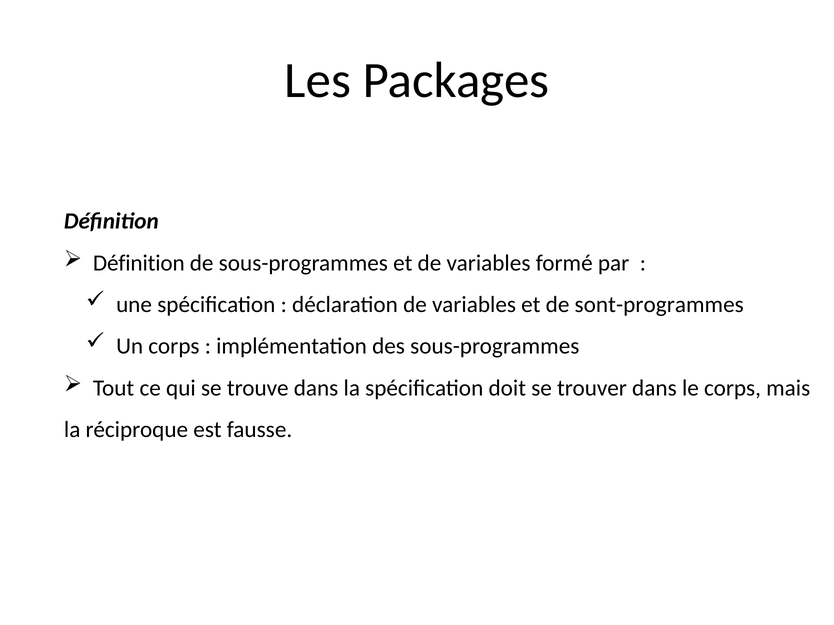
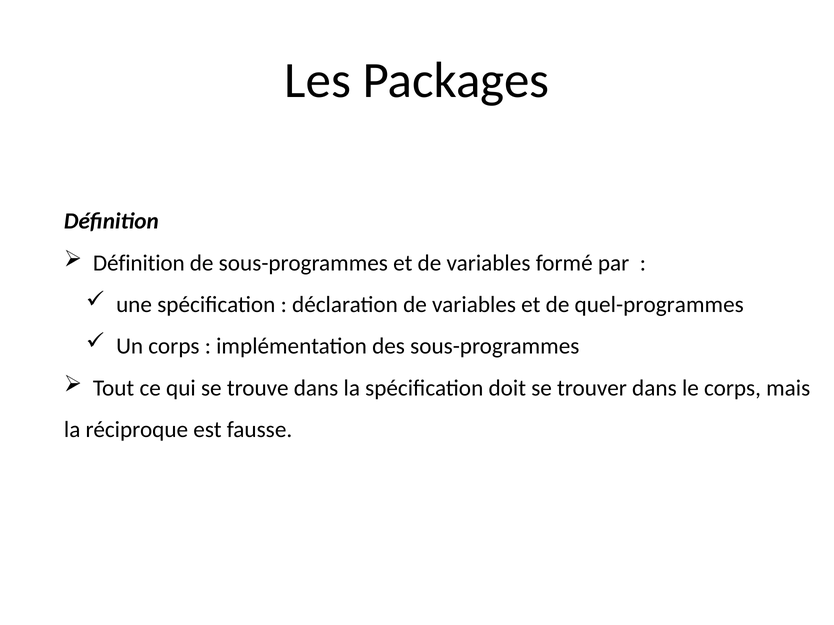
sont-programmes: sont-programmes -> quel-programmes (659, 305)
